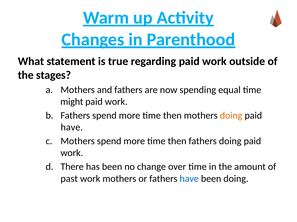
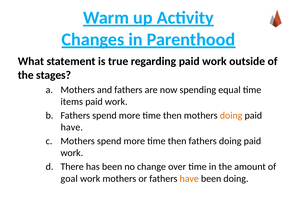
might: might -> items (72, 102)
past: past -> goal (69, 179)
have colour: blue -> orange (189, 179)
